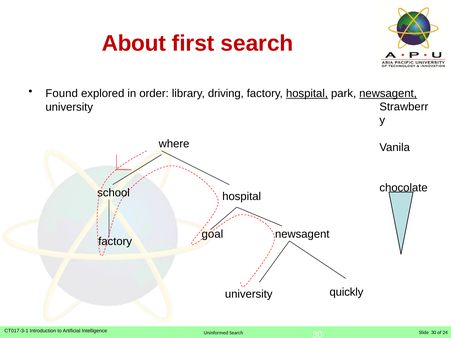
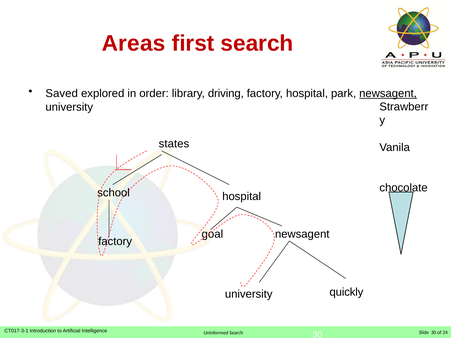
About: About -> Areas (134, 43)
Found: Found -> Saved (62, 94)
hospital underline: present -> none (307, 94)
where: where -> states (174, 144)
